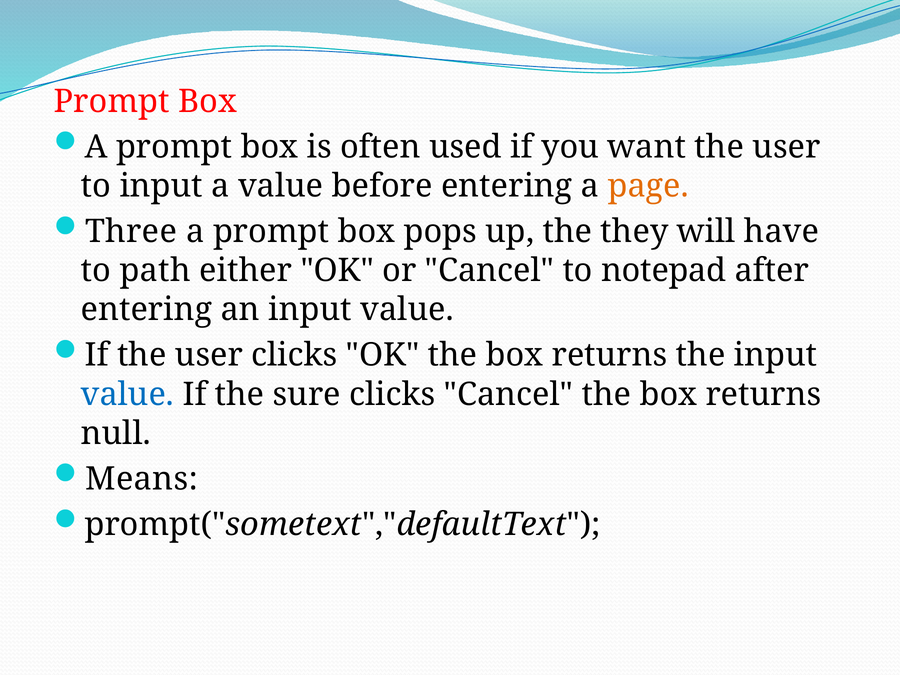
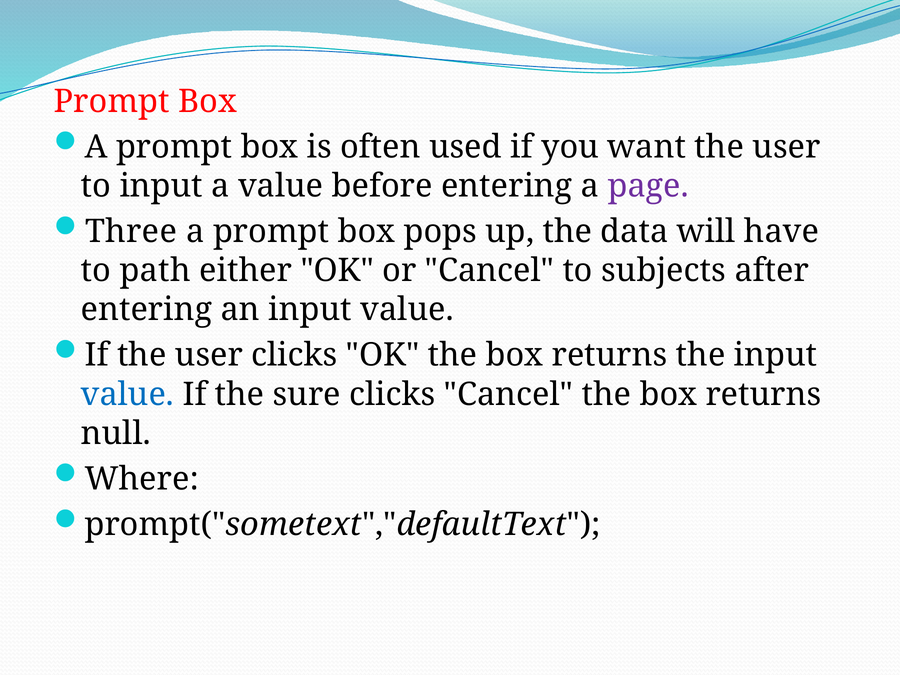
page colour: orange -> purple (648, 186)
they: they -> data (634, 231)
notepad: notepad -> subjects (664, 271)
Means: Means -> Where (142, 479)
